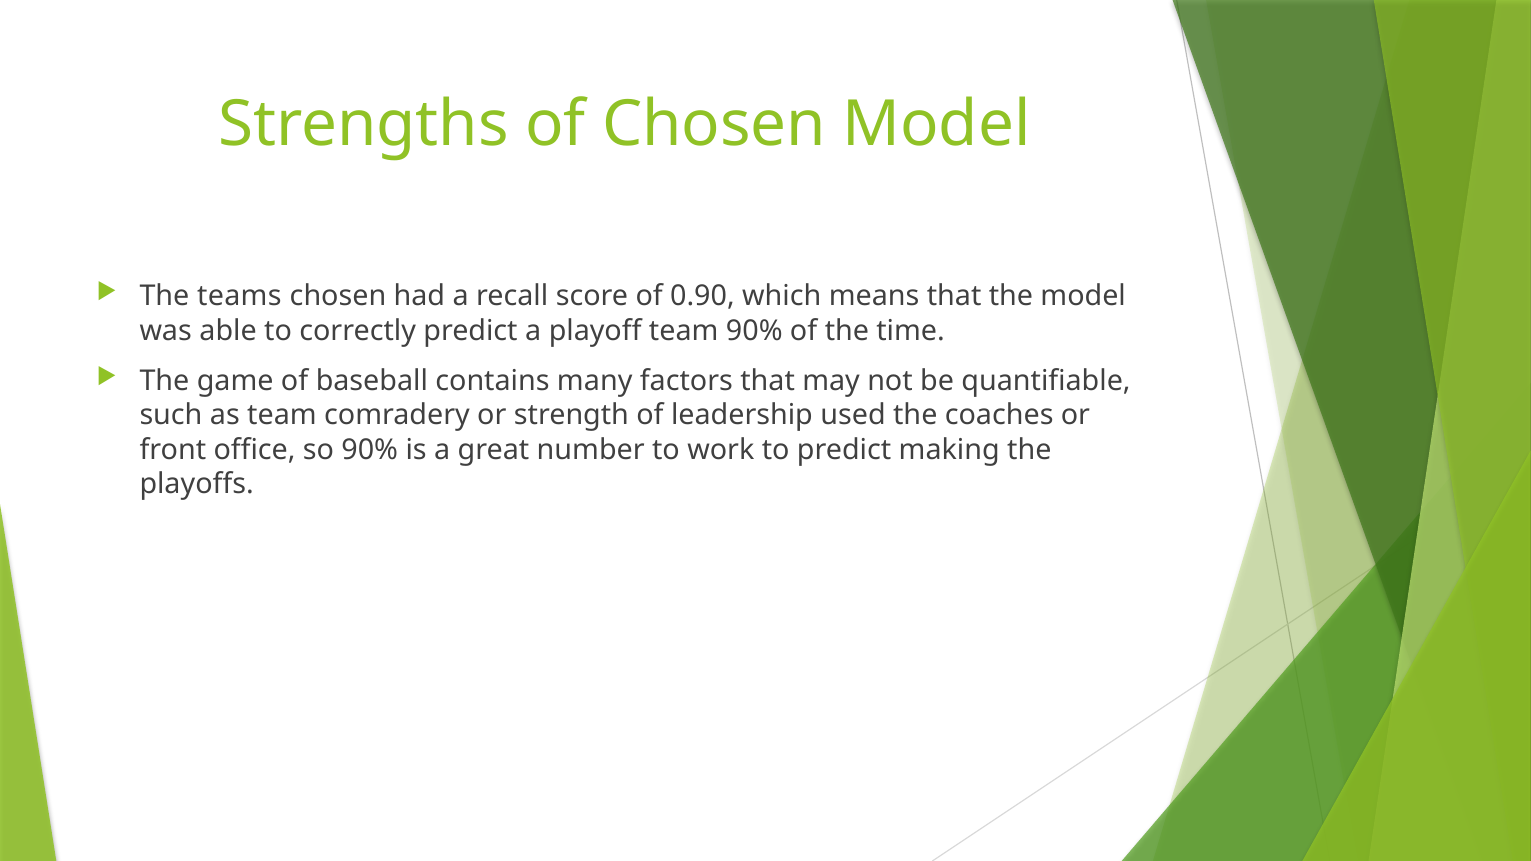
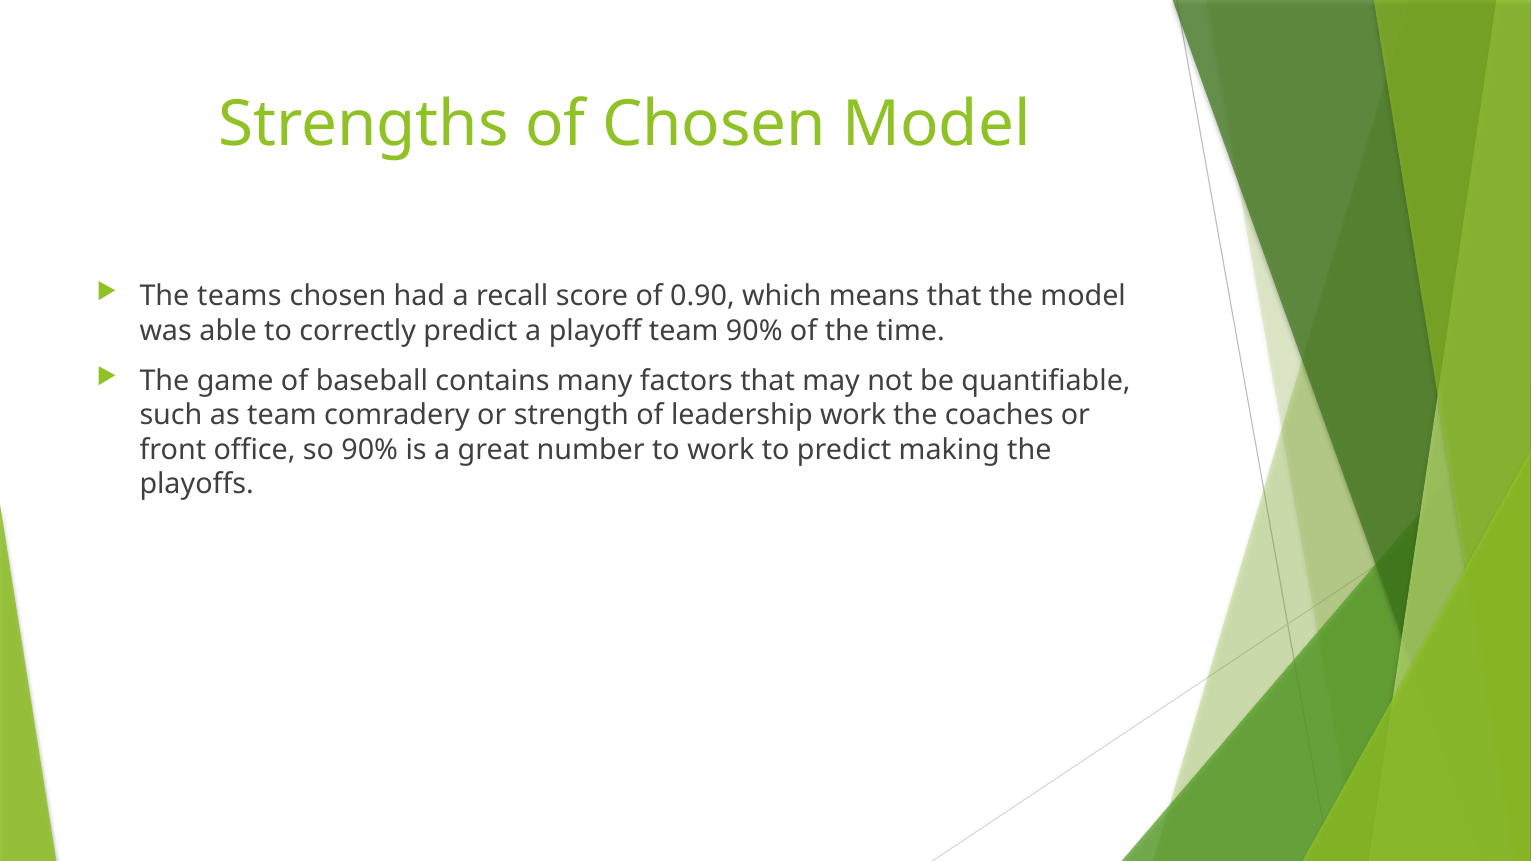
leadership used: used -> work (853, 416)
